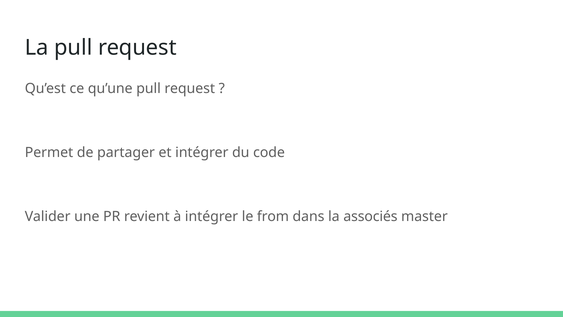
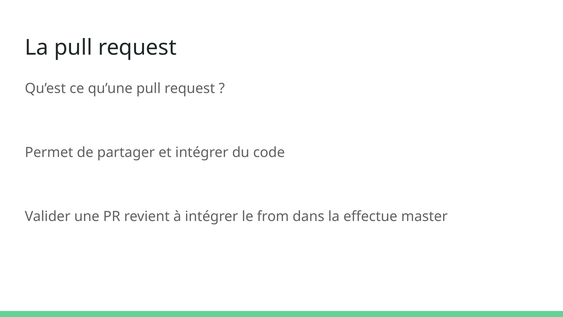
associés: associés -> effectue (370, 216)
